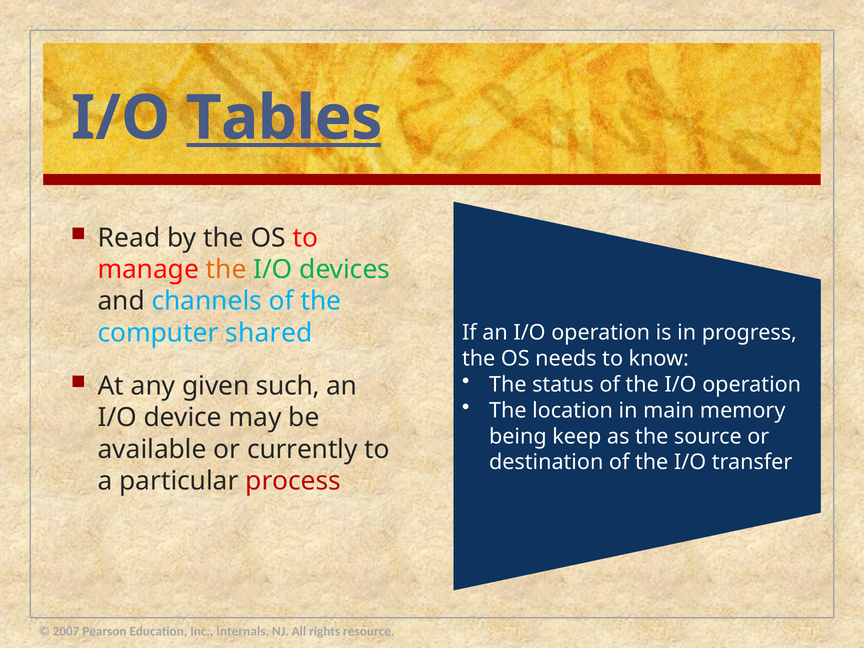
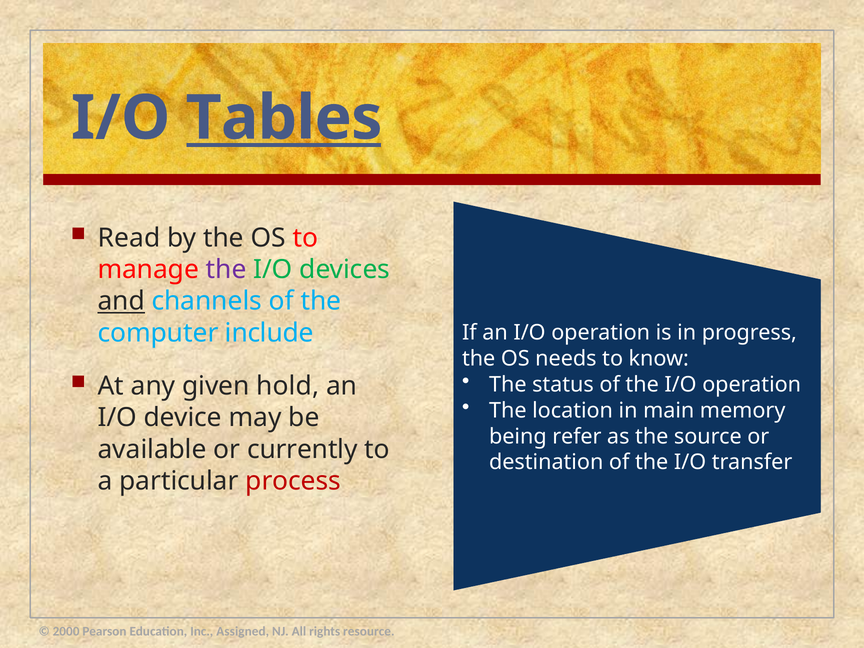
the colour: orange -> purple (226, 270)
and underline: none -> present (121, 301)
shared: shared -> include (269, 333)
such: such -> hold (288, 386)
keep: keep -> refer (577, 436)
2007: 2007 -> 2000 (66, 632)
Internals: Internals -> Assigned (243, 632)
